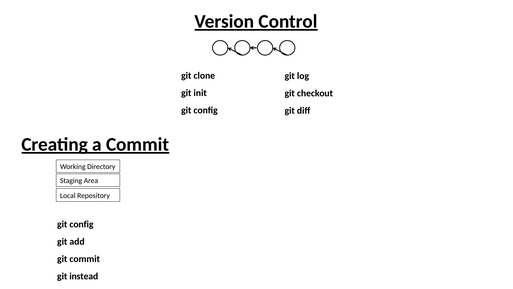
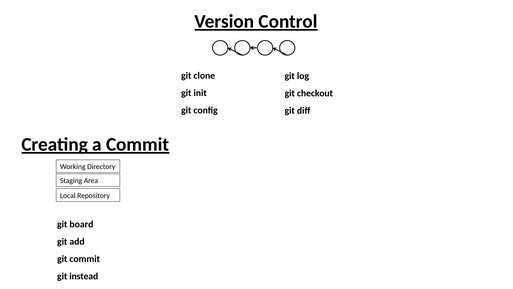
config: config -> board (81, 224)
